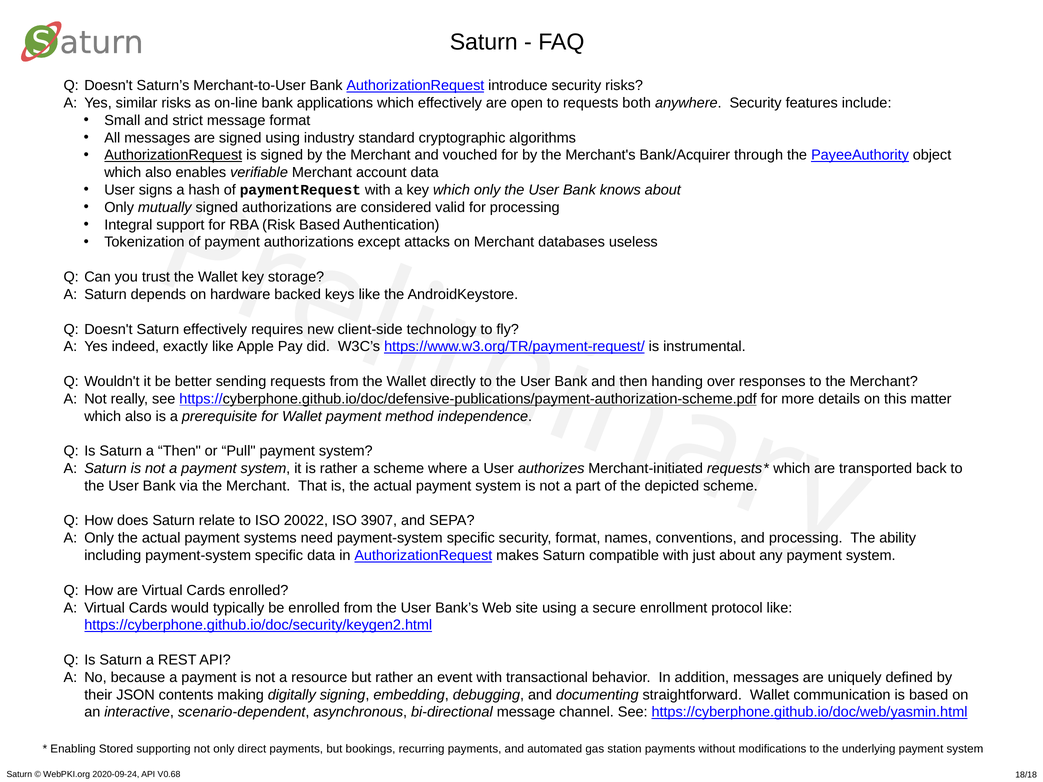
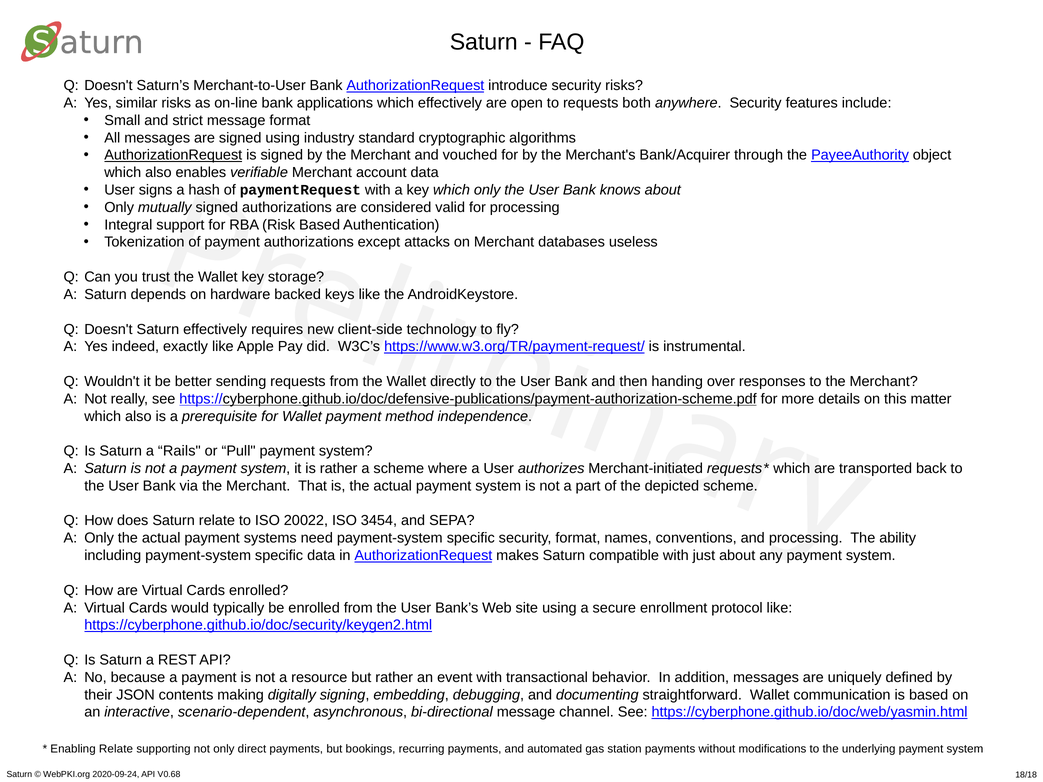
a Then: Then -> Rails (179, 451)
3907: 3907 -> 3454 (379, 521)
Enabling Stored: Stored -> Relate (116, 749)
